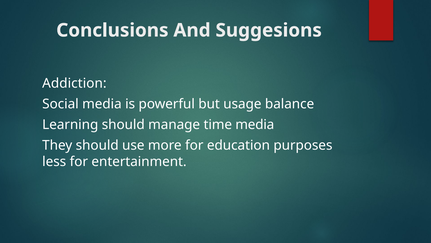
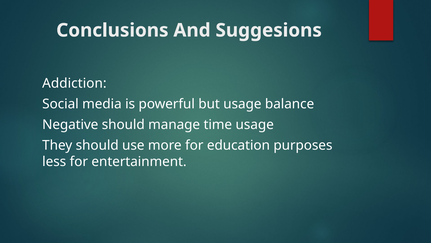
Learning: Learning -> Negative (70, 125)
time media: media -> usage (255, 125)
